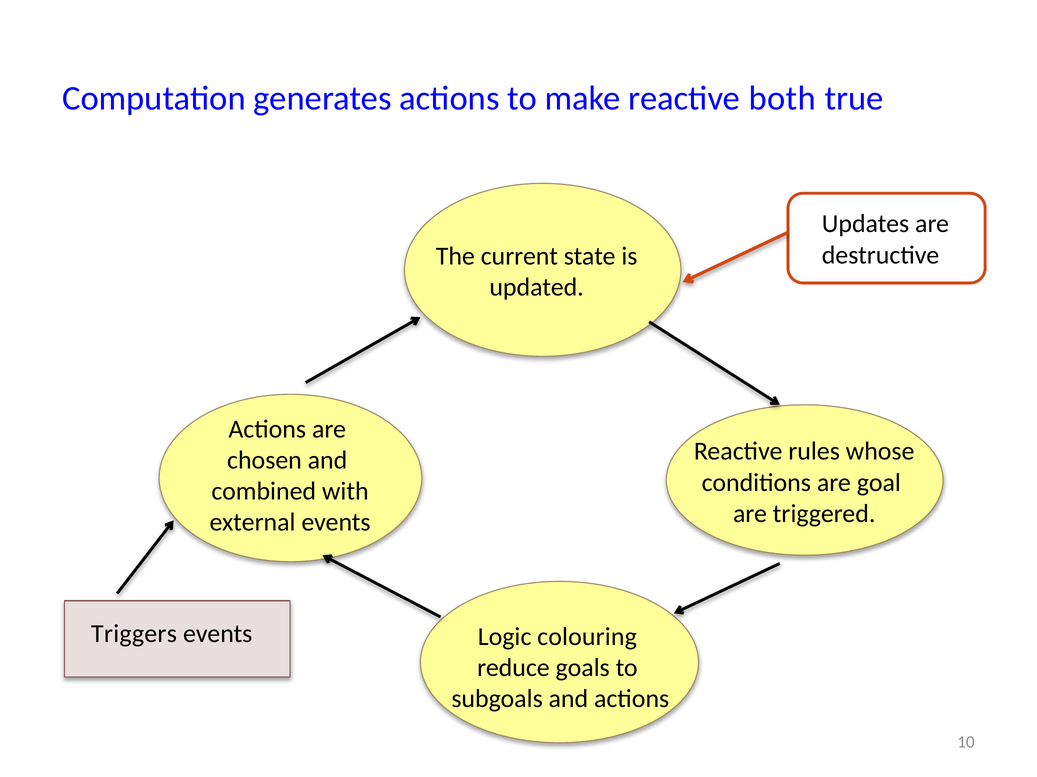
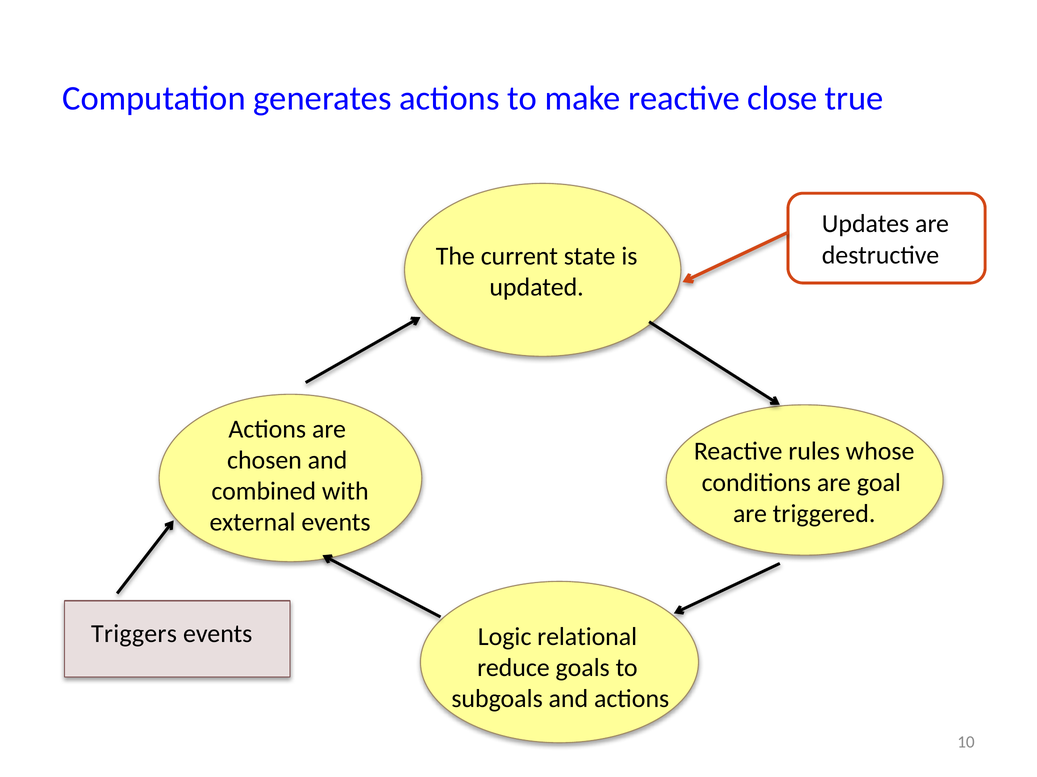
both: both -> close (782, 98)
colouring: colouring -> relational (587, 637)
